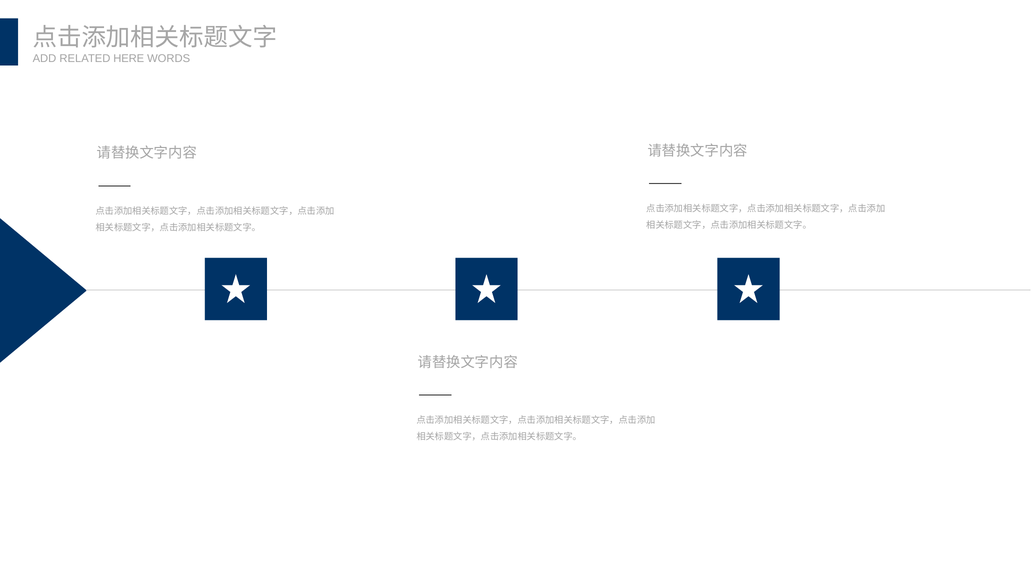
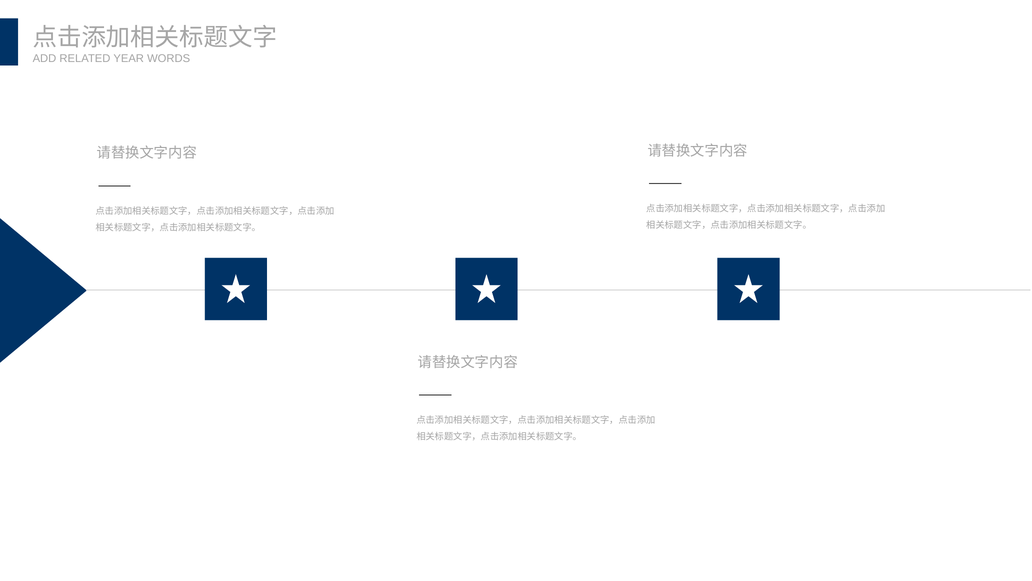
HERE: HERE -> YEAR (129, 59)
